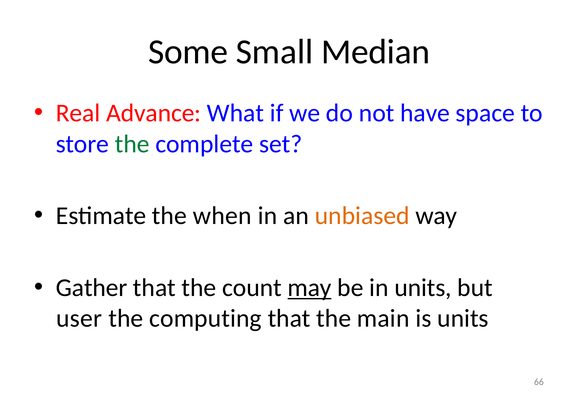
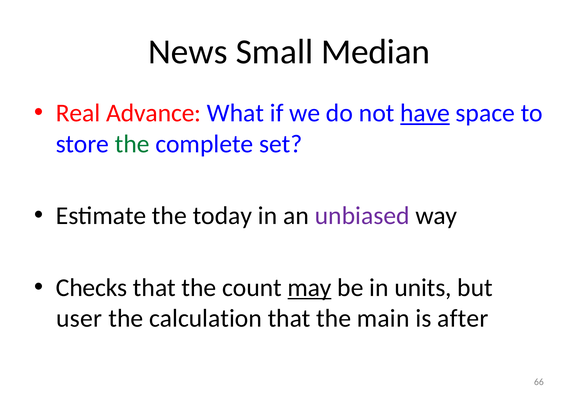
Some: Some -> News (188, 52)
have underline: none -> present (425, 113)
when: when -> today (222, 216)
unbiased colour: orange -> purple (362, 216)
Gather: Gather -> Checks (92, 288)
computing: computing -> calculation (205, 319)
is units: units -> after (463, 319)
